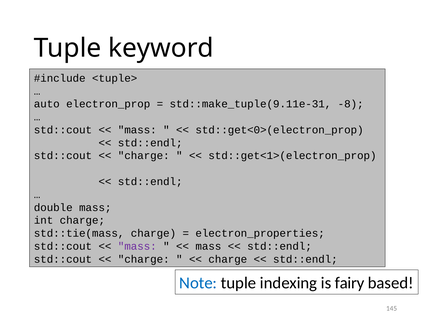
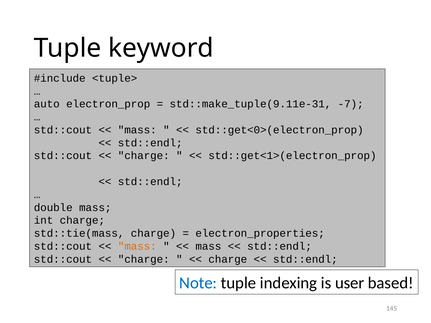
-8: -8 -> -7 (351, 104)
mass colour: purple -> orange (137, 246)
fairy: fairy -> user (350, 283)
